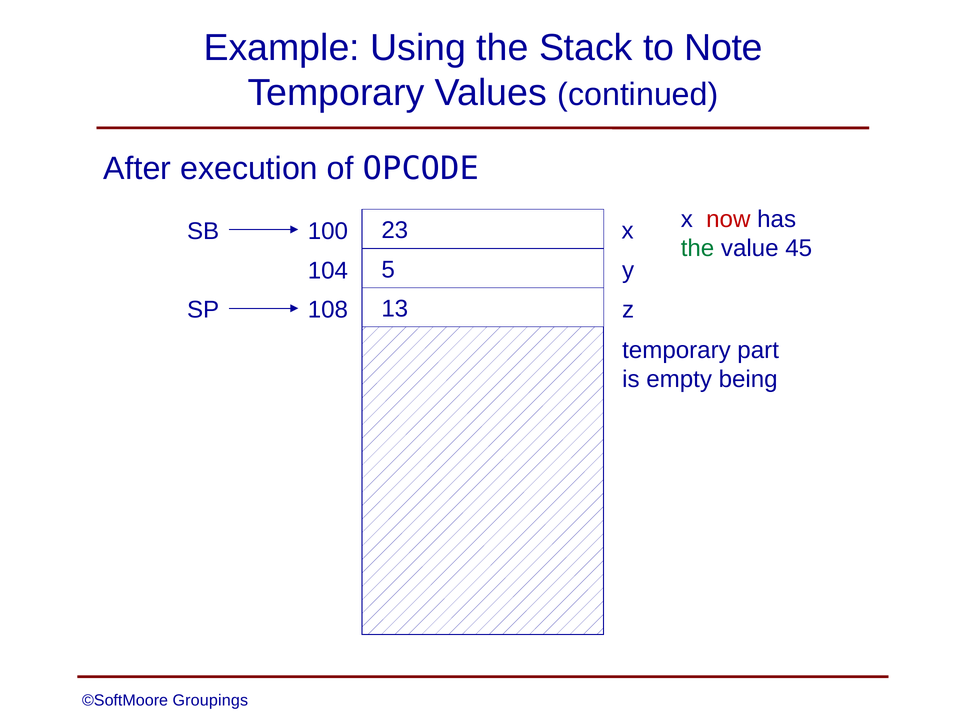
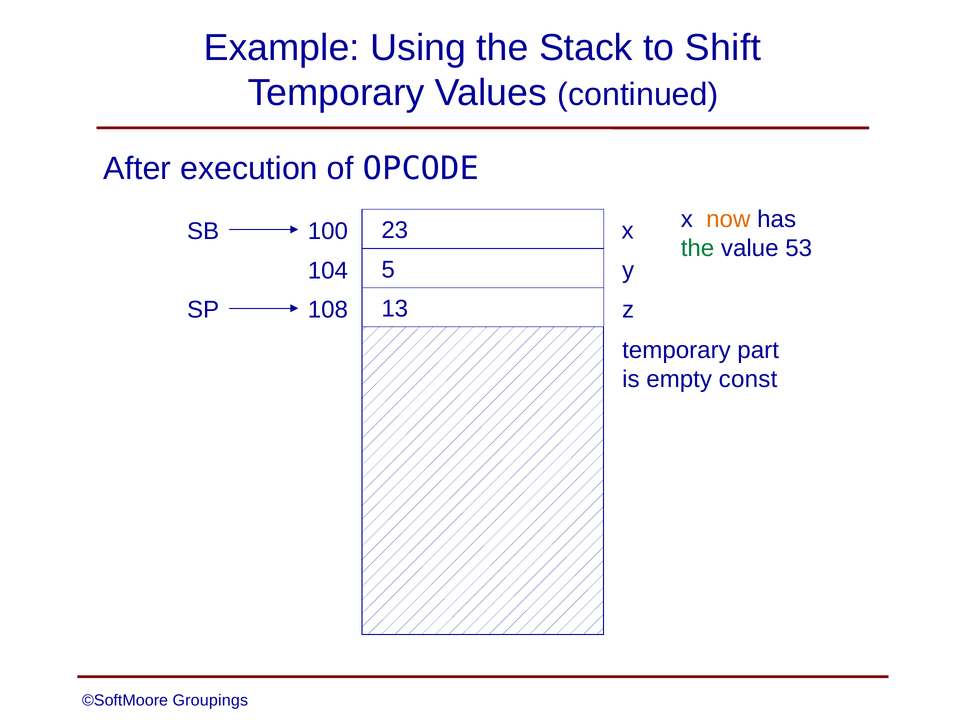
Note: Note -> Shift (723, 48)
now colour: red -> orange (728, 219)
45: 45 -> 53 (799, 248)
being: being -> const (748, 379)
